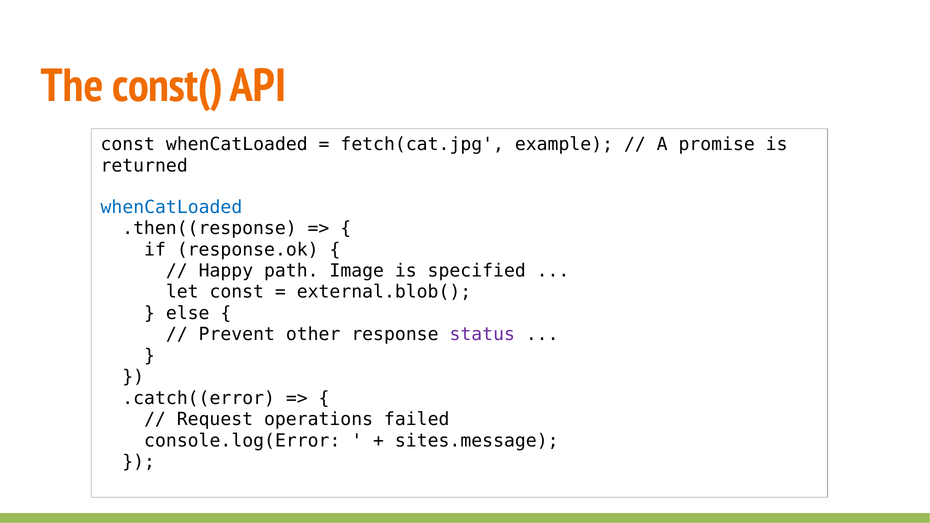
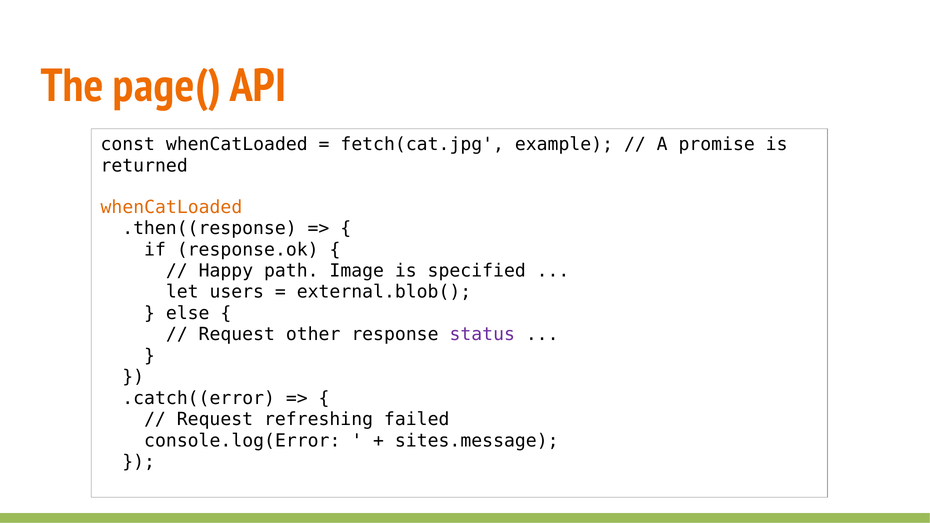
const(: const( -> page( (167, 86)
whenCatLoaded colour: blue -> orange (171, 207)
let const: const -> users (237, 292)
Prevent: Prevent -> Request (237, 335)
operations: operations -> refreshing (319, 420)
